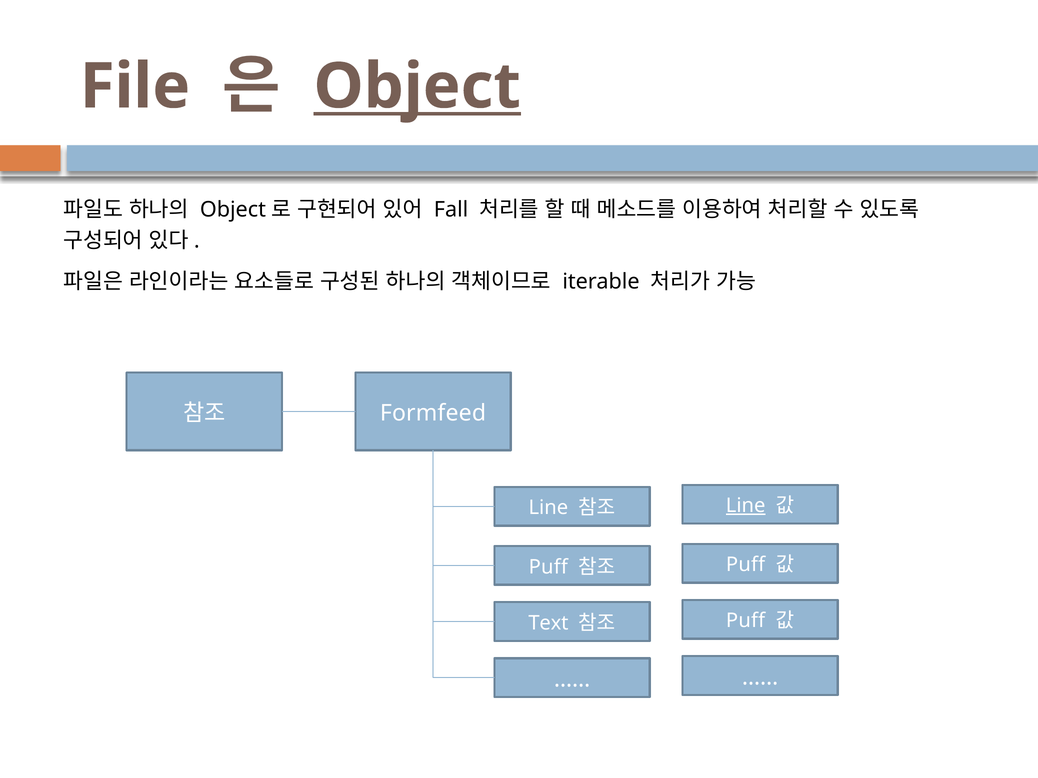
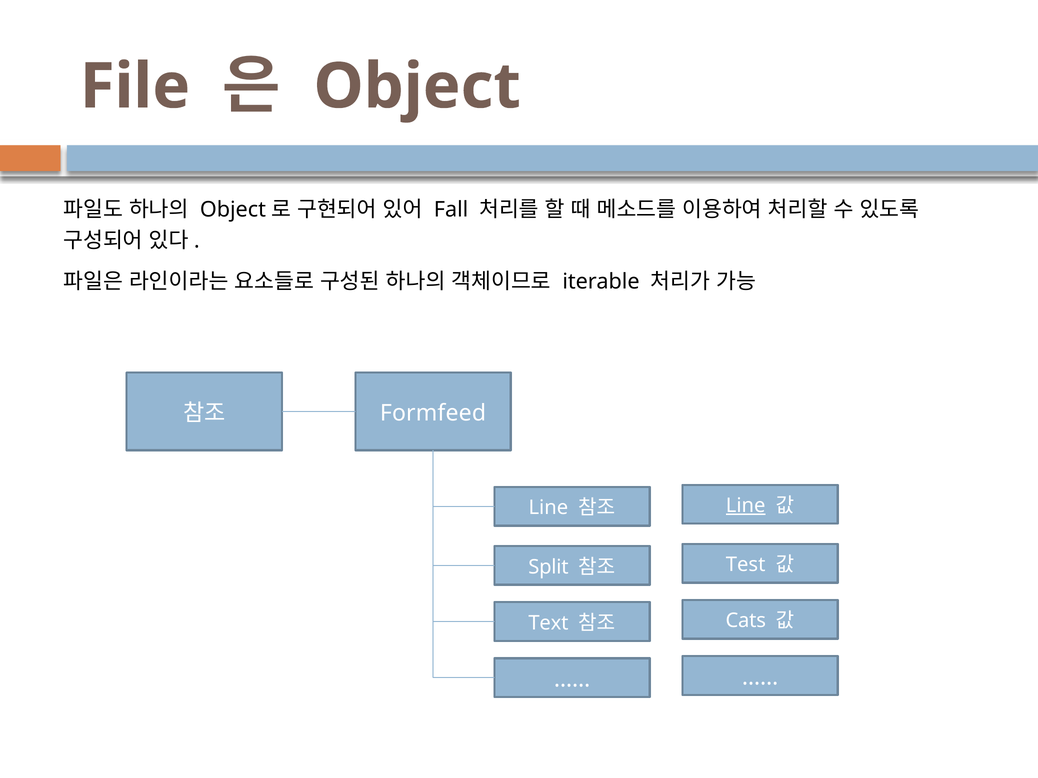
Object underline: present -> none (417, 87)
Puff: Puff -> Test (746, 565)
Puff: Puff -> Split (548, 567)
Puff: Puff -> Cats (746, 621)
